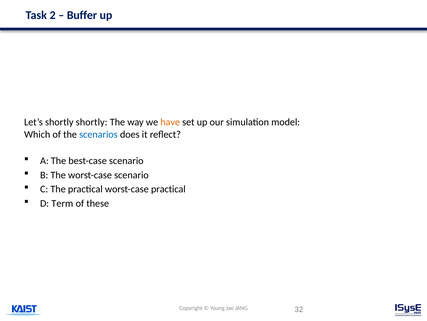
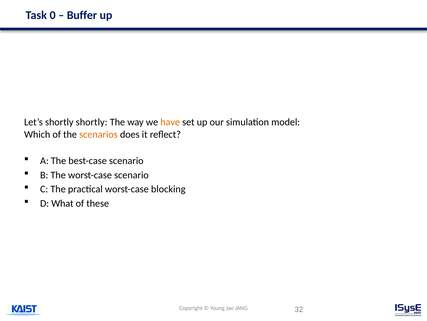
2: 2 -> 0 (53, 15)
scenarios colour: blue -> orange (98, 134)
worst-case practical: practical -> blocking (168, 189)
Term: Term -> What (62, 203)
